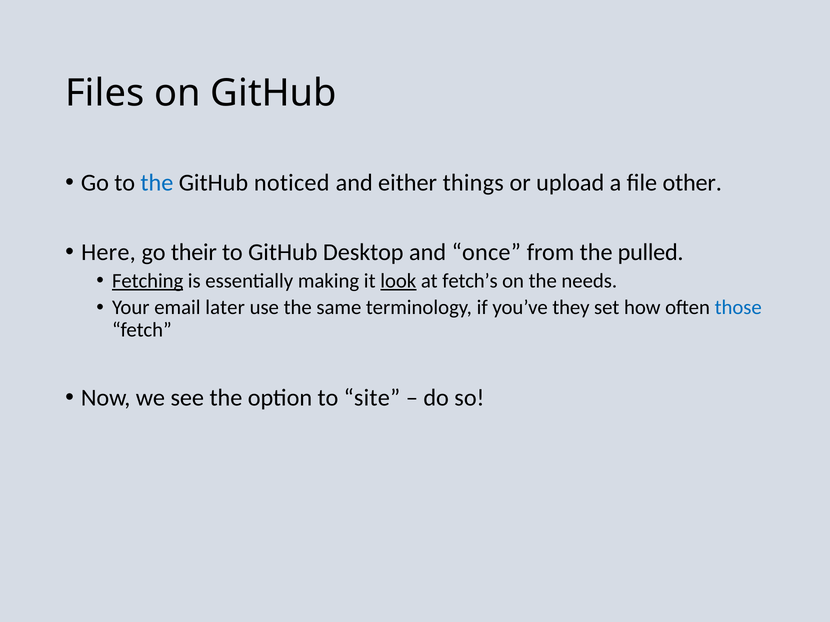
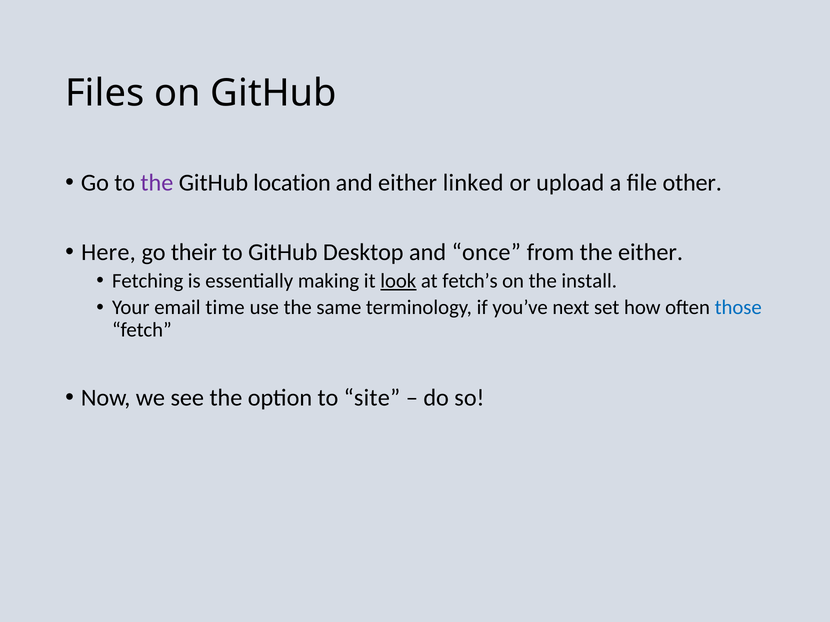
the colour: blue -> purple (157, 183)
noticed: noticed -> location (292, 183)
things: things -> linked (473, 183)
the pulled: pulled -> either (651, 252)
Fetching underline: present -> none (148, 281)
needs: needs -> install (589, 281)
later: later -> time (225, 308)
they: they -> next (571, 308)
